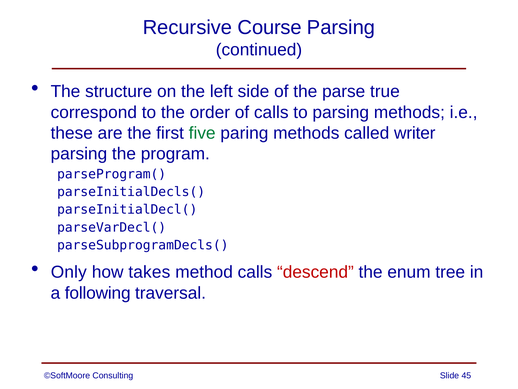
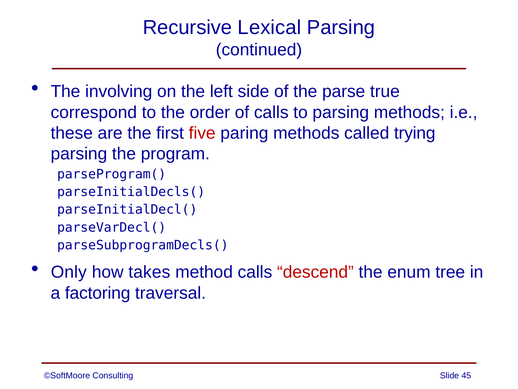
Course: Course -> Lexical (269, 27)
structure: structure -> involving (119, 91)
five colour: green -> red (202, 133)
writer: writer -> trying (415, 133)
following: following -> factoring (98, 293)
